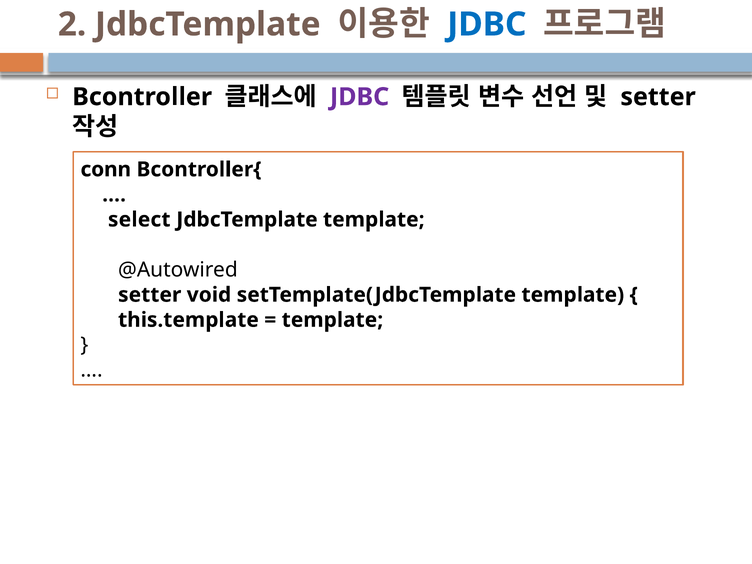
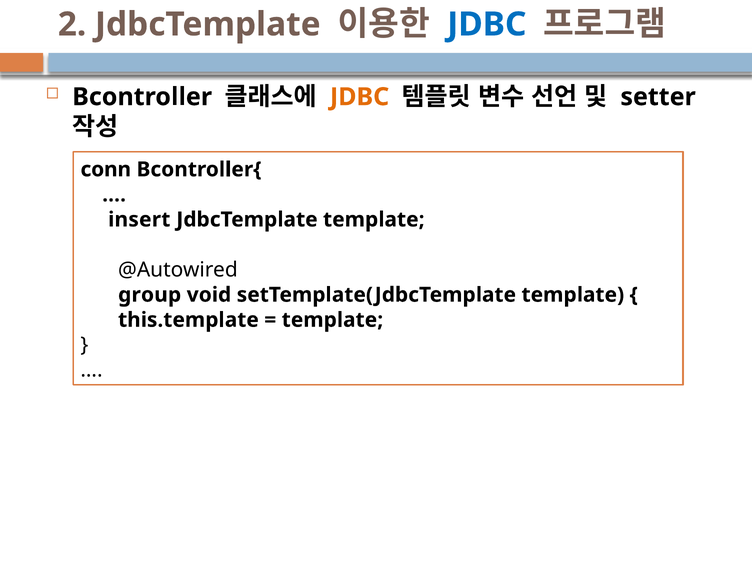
JDBC colour: purple -> orange (360, 97)
select: select -> insert (139, 220)
setter: setter -> group (150, 295)
